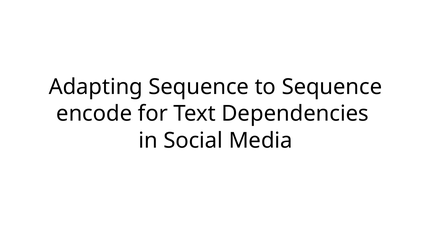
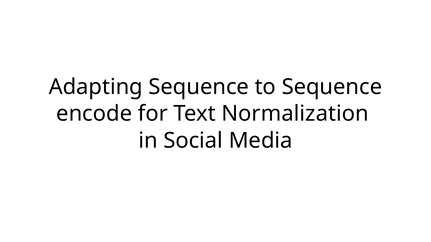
Dependencies: Dependencies -> Normalization (295, 114)
